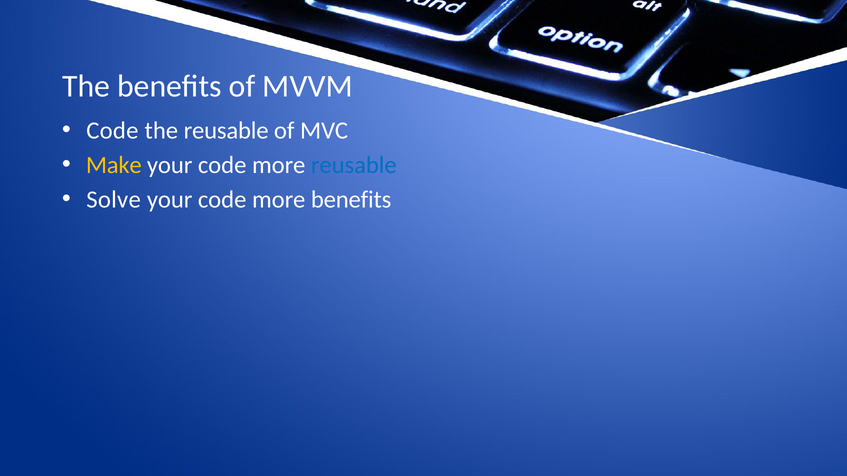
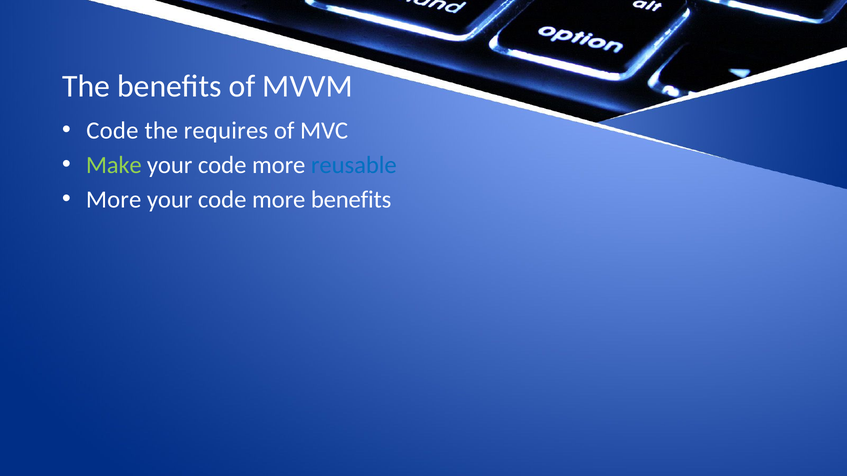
the reusable: reusable -> requires (226, 131)
Make colour: yellow -> light green (114, 165)
Solve: Solve -> More (114, 200)
